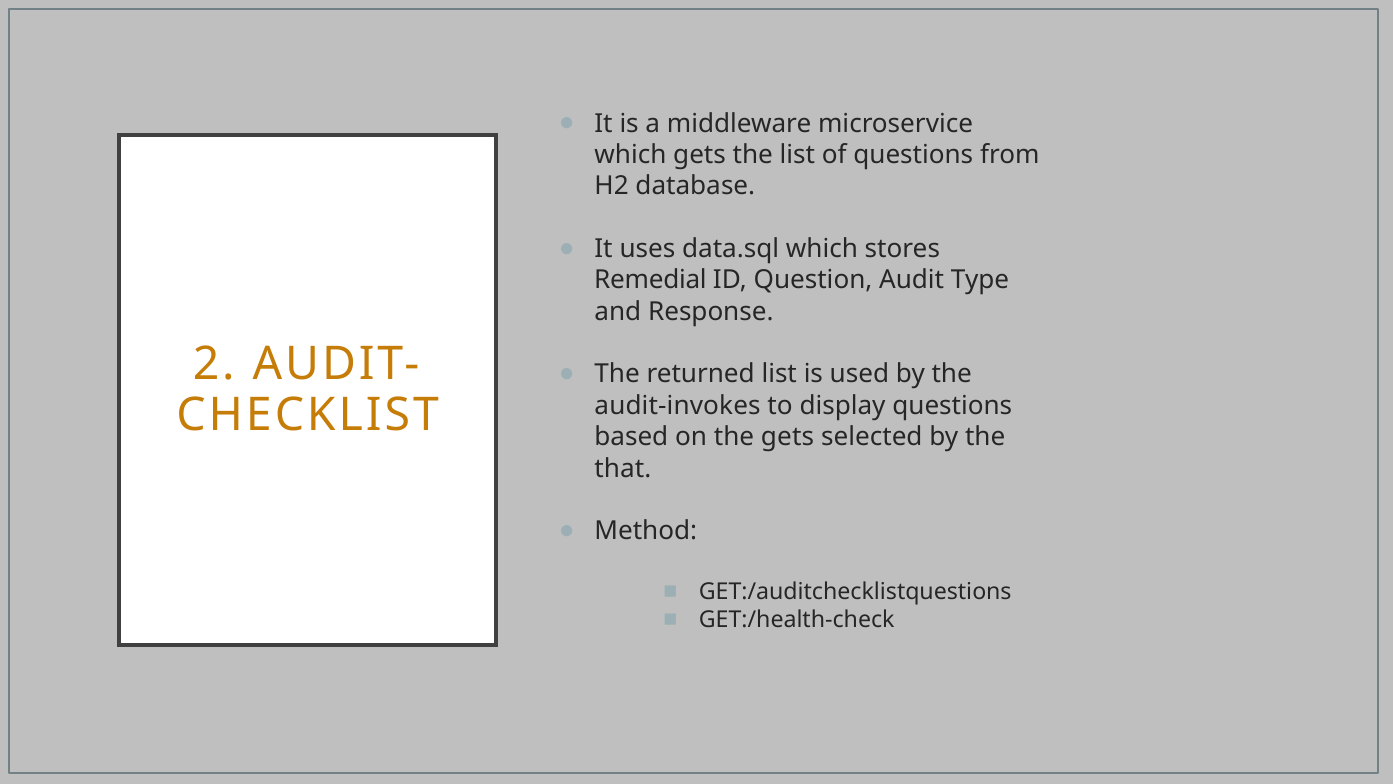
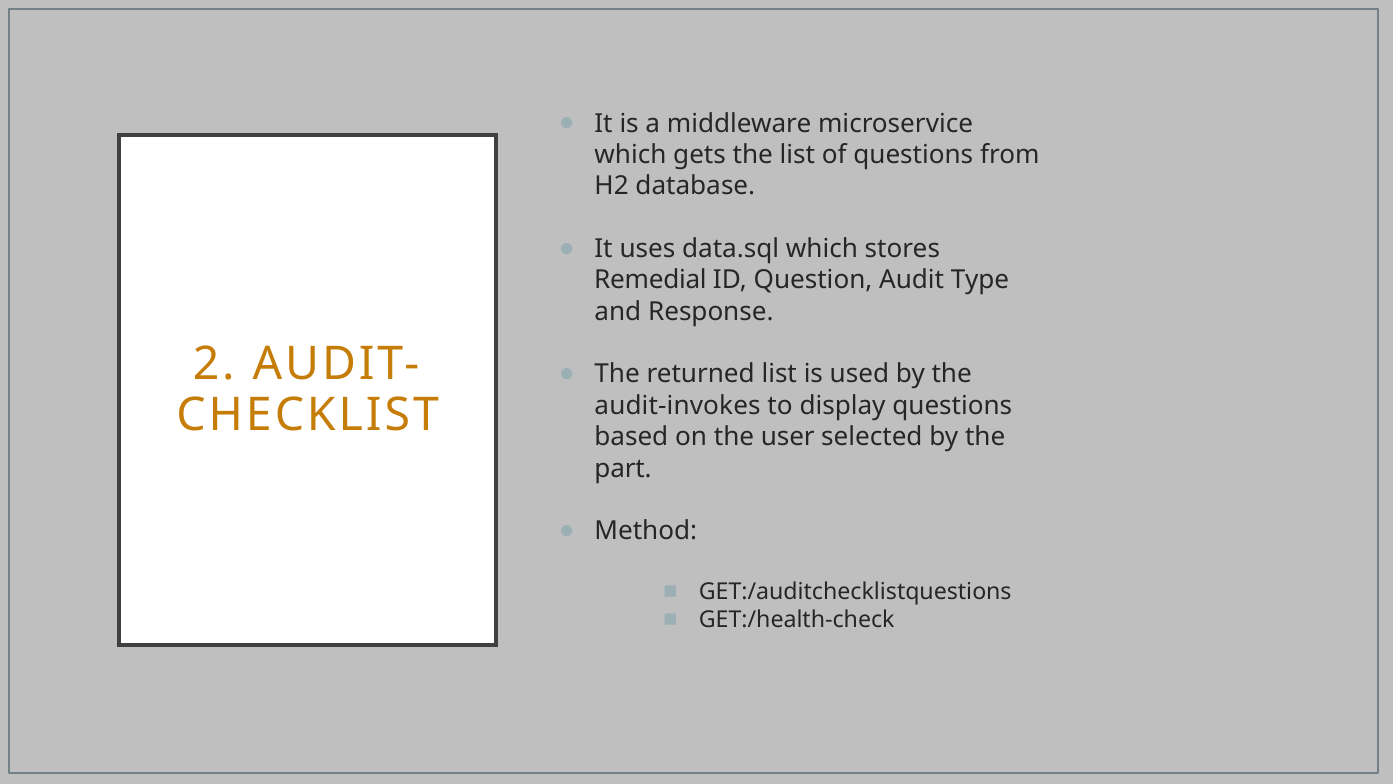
the gets: gets -> user (788, 437)
that: that -> part (623, 468)
